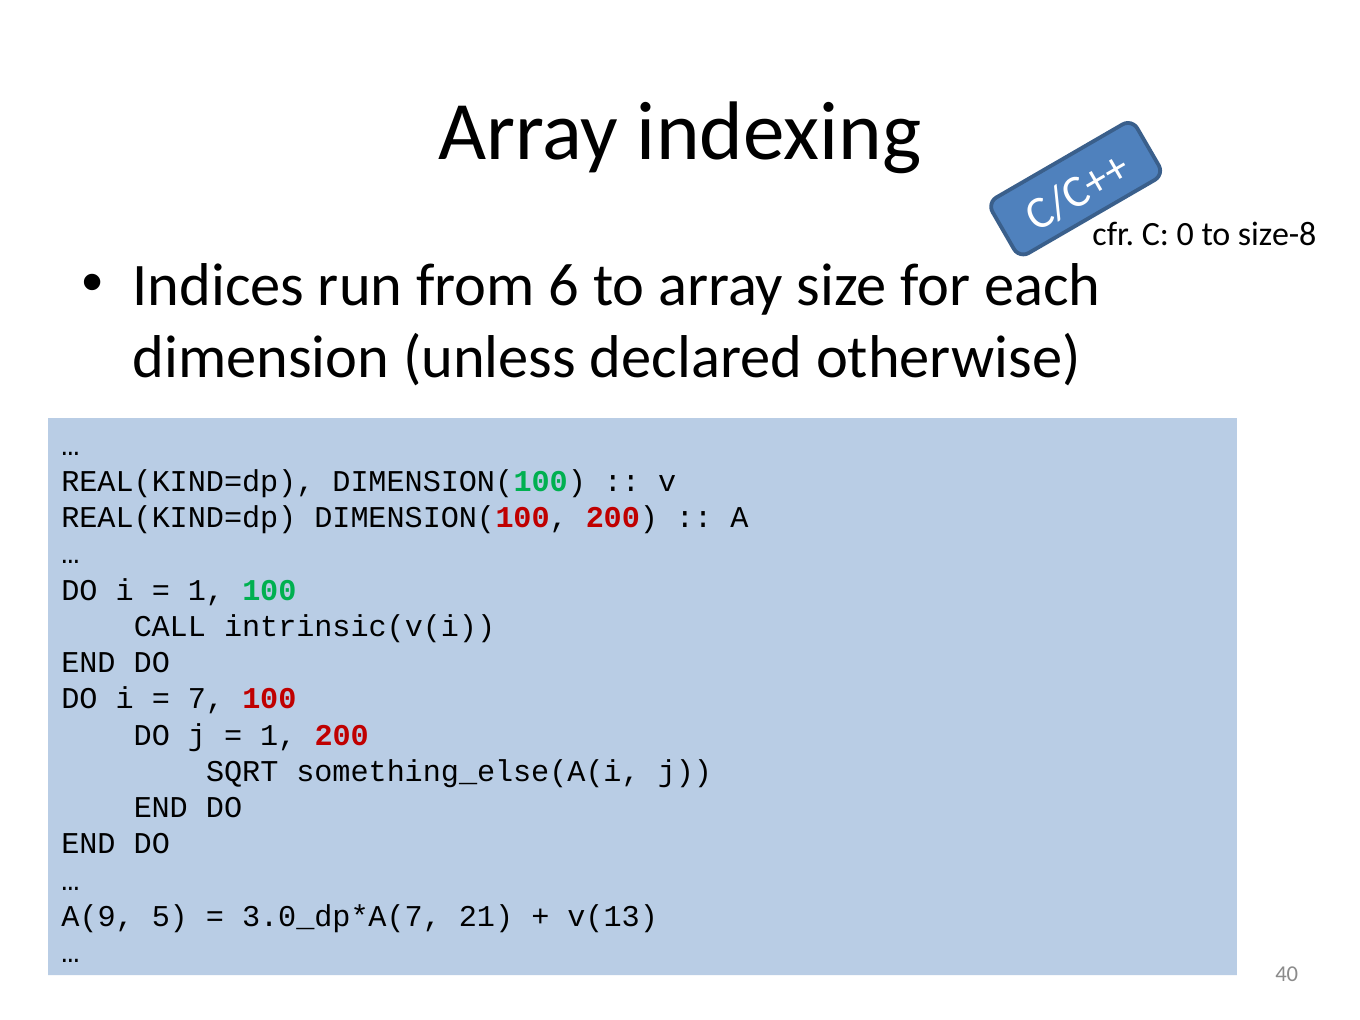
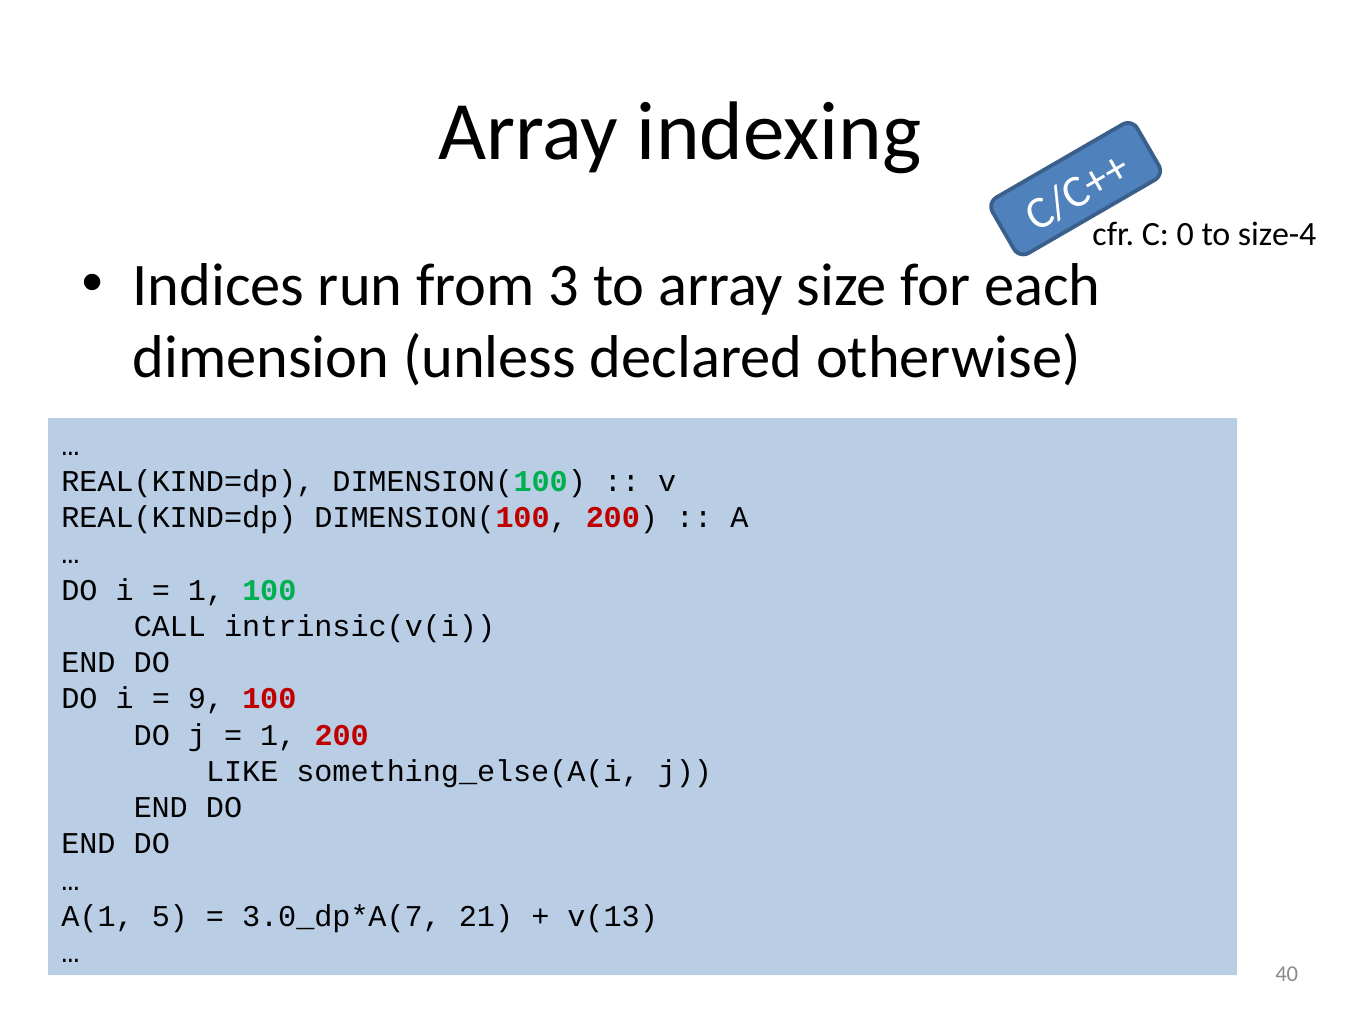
size-8: size-8 -> size-4 (1277, 234)
6: 6 -> 3 (564, 285)
7: 7 -> 9 (206, 699)
SQRT: SQRT -> LIKE (242, 771)
A(9: A(9 -> A(1 (98, 916)
